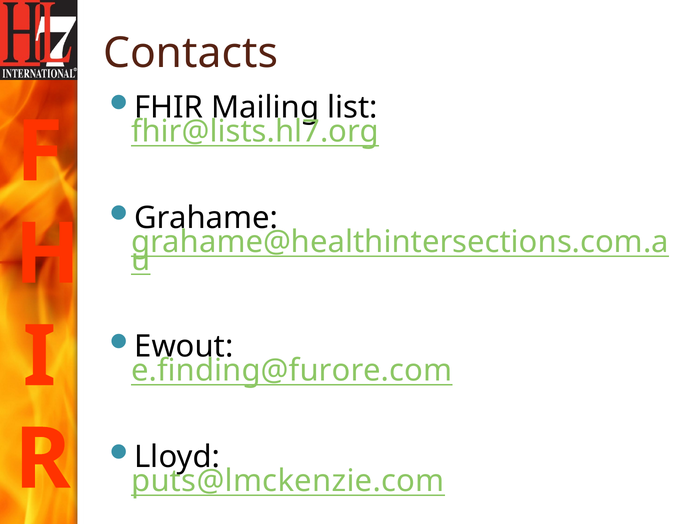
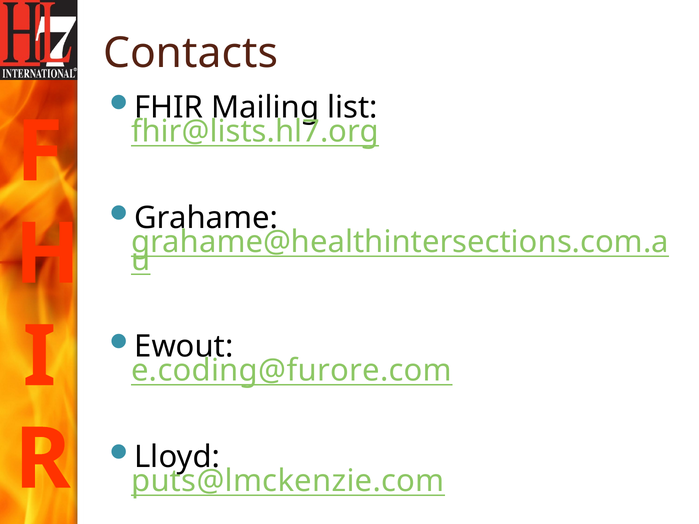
e.finding@furore.com: e.finding@furore.com -> e.coding@furore.com (292, 371)
